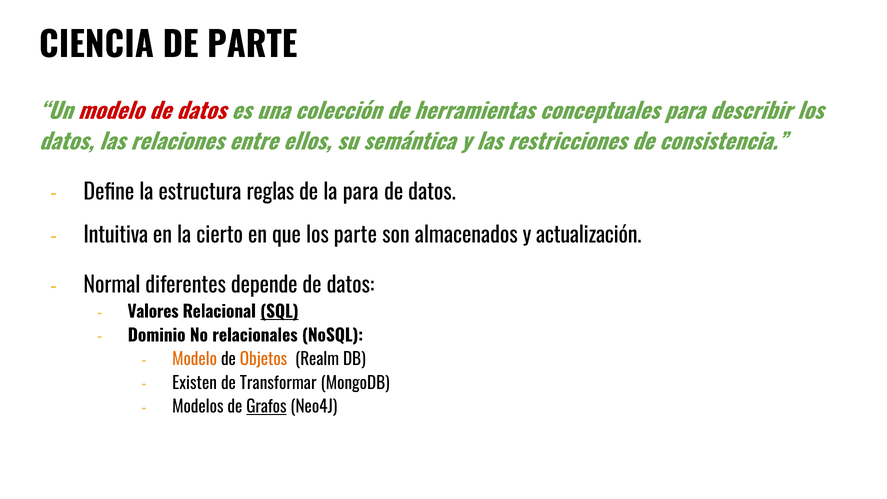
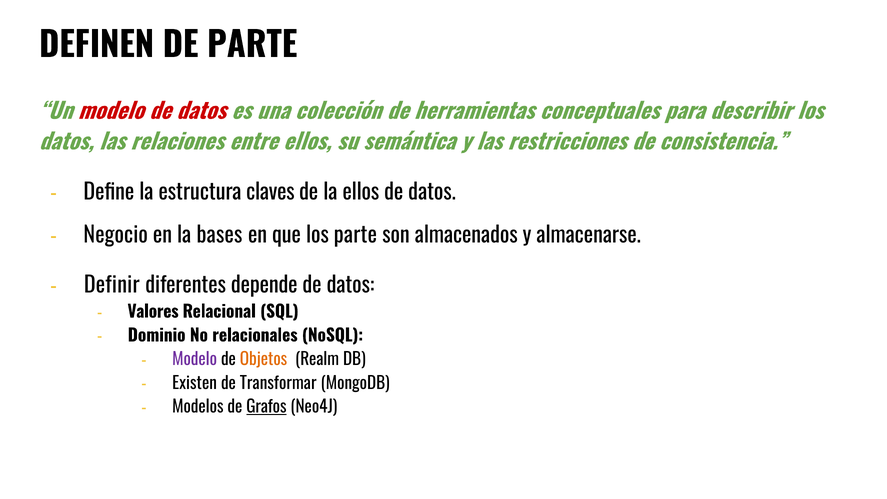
CIENCIA: CIENCIA -> DEFINEN (97, 46)
reglas: reglas -> claves (270, 192)
la para: para -> ellos (361, 192)
Intuitiva: Intuitiva -> Negocio (116, 235)
cierto: cierto -> bases (219, 235)
actualización: actualización -> almacenarse (589, 235)
Normal: Normal -> Definir (112, 286)
SQL underline: present -> none (279, 312)
Modelo colour: orange -> purple (195, 360)
